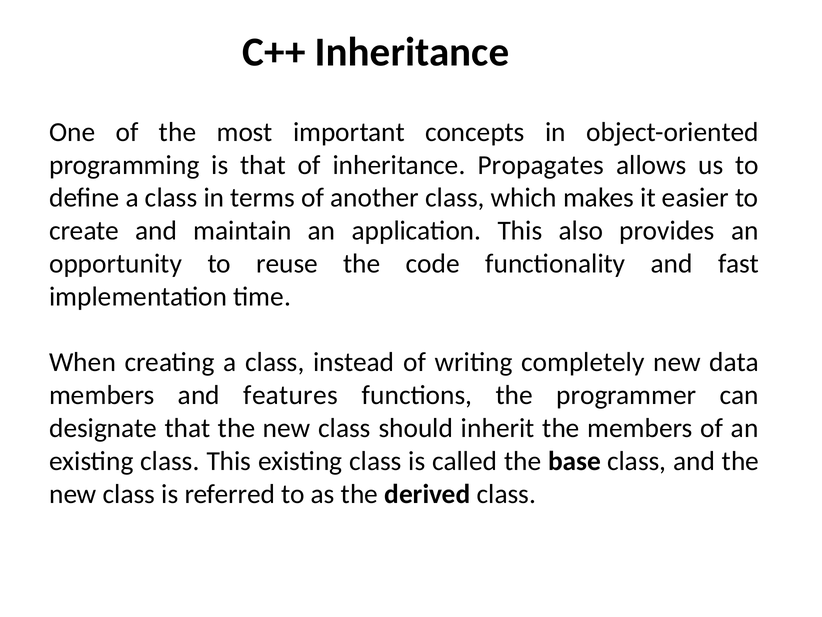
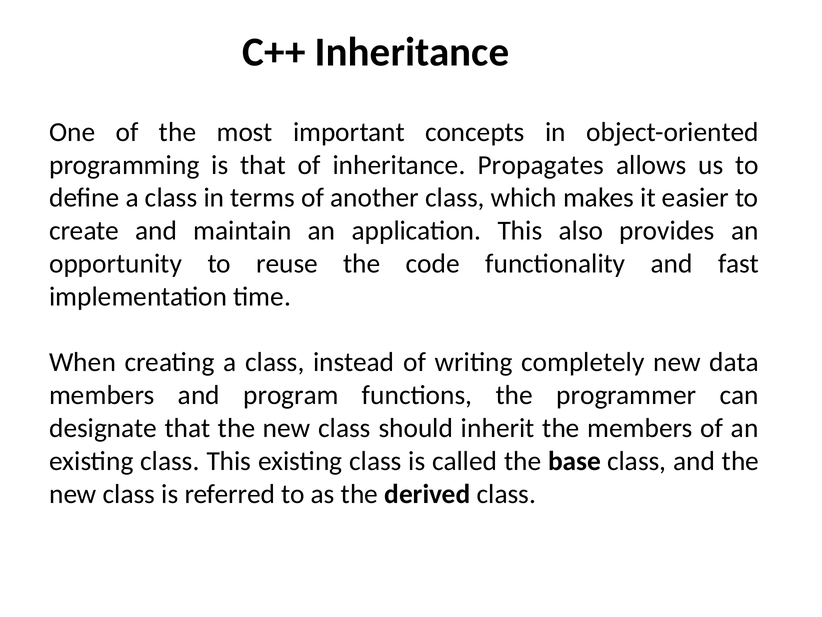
features: features -> program (291, 395)
